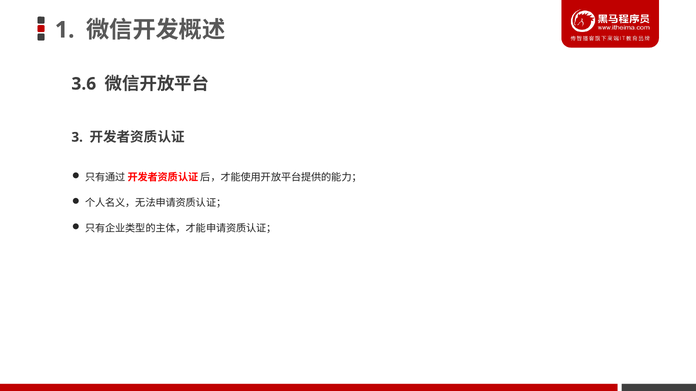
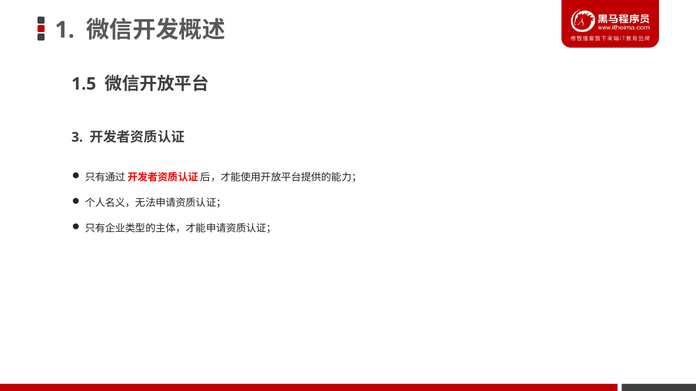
3.6: 3.6 -> 1.5 (84, 84)
